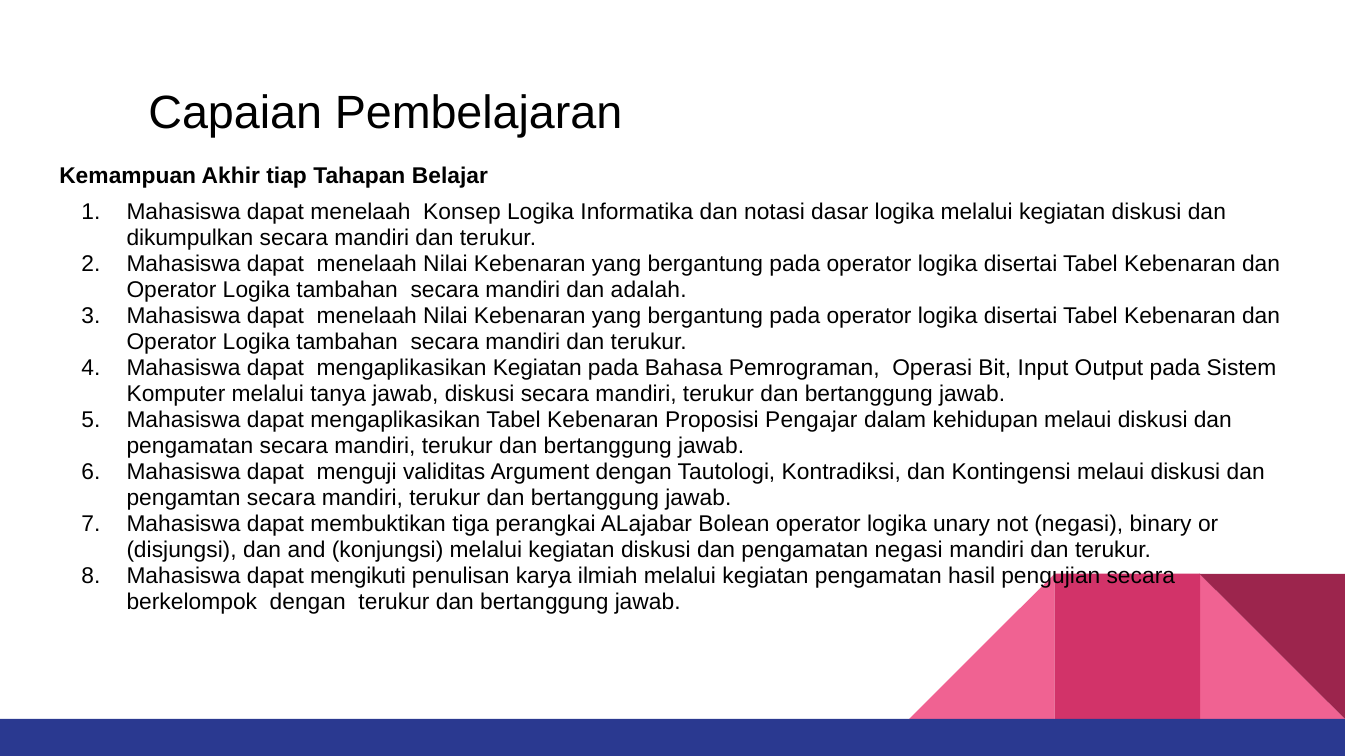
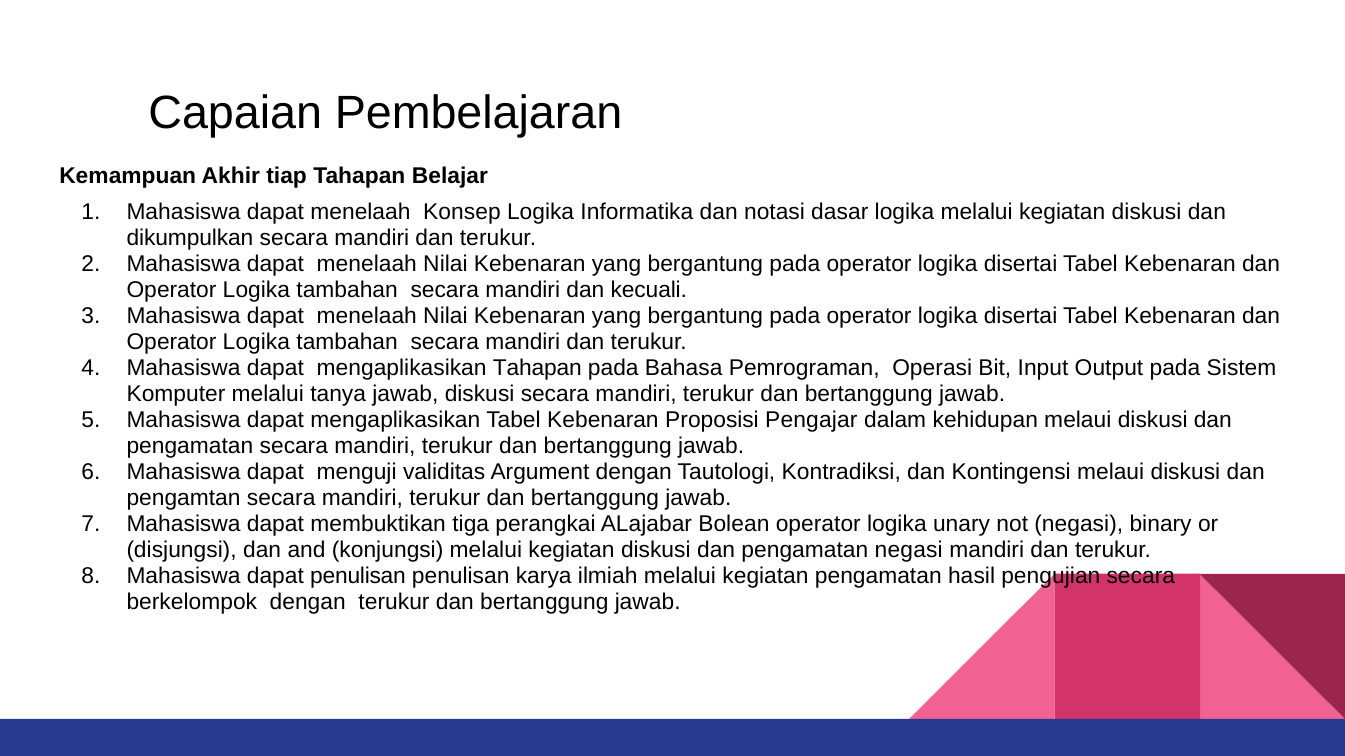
adalah: adalah -> kecuali (649, 290)
mengaplikasikan Kegiatan: Kegiatan -> Tahapan (537, 368)
dapat mengikuti: mengikuti -> penulisan (358, 577)
